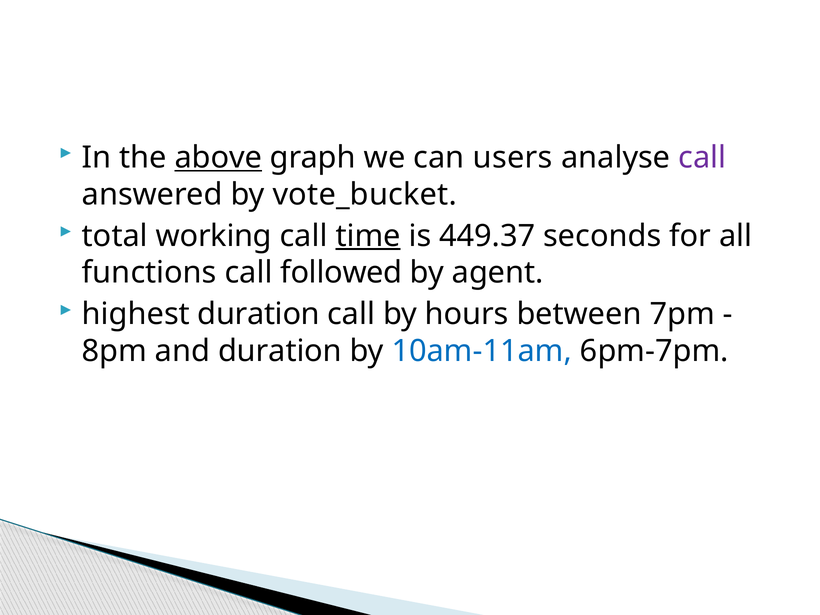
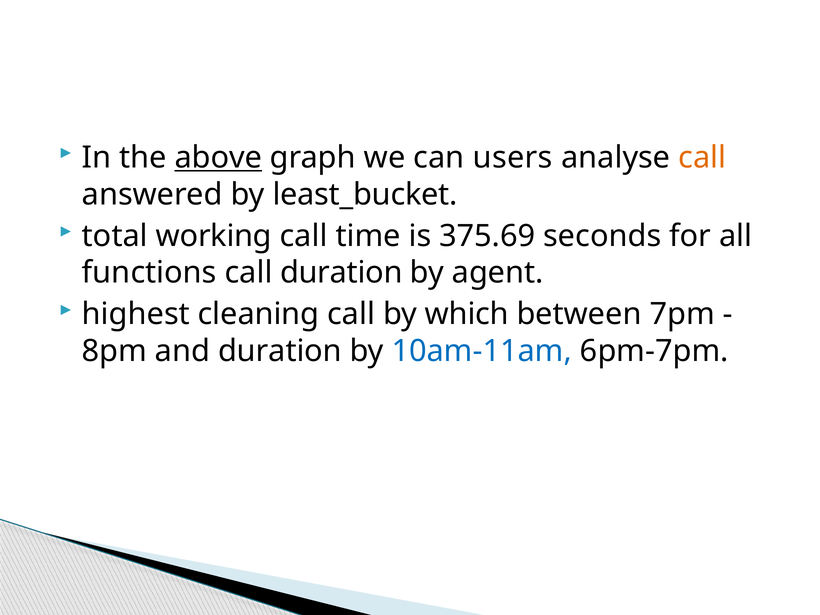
call colour: purple -> orange (702, 157)
vote_bucket: vote_bucket -> least_bucket (365, 194)
time underline: present -> none (368, 236)
449.37: 449.37 -> 375.69 (487, 236)
call followed: followed -> duration (341, 273)
highest duration: duration -> cleaning (259, 314)
hours: hours -> which (467, 314)
